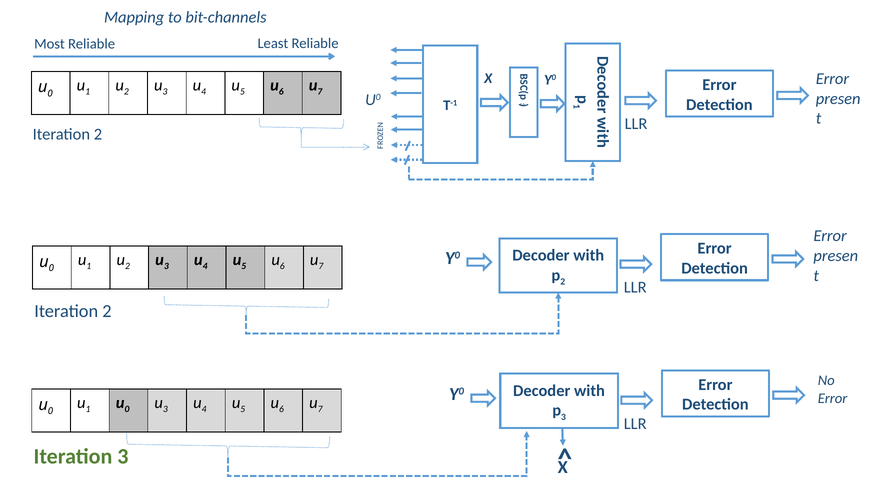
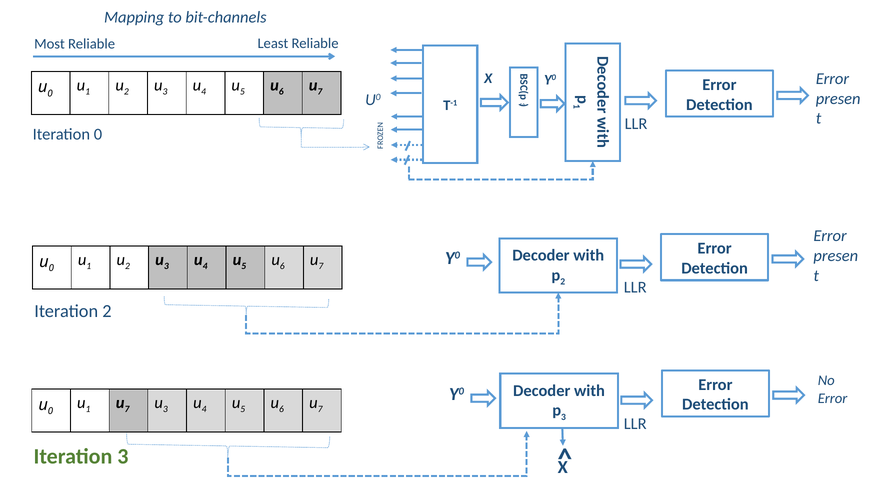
2: 2 -> 0 (98, 134)
0: 0 -> 7 (127, 409)
